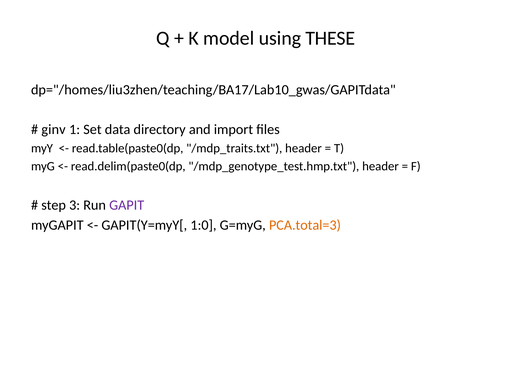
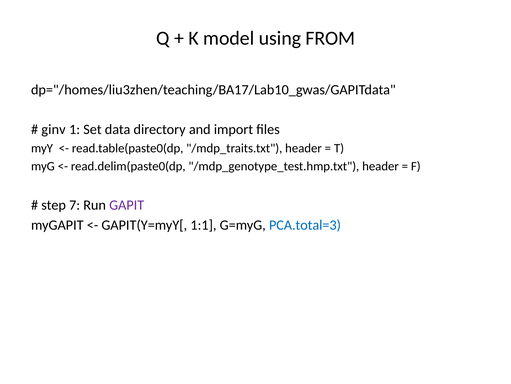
THESE: THESE -> FROM (330, 38)
3: 3 -> 7 (75, 205)
1:0: 1:0 -> 1:1 (203, 225)
PCA.total=3 colour: orange -> blue (305, 225)
